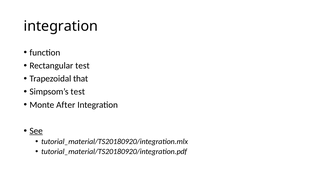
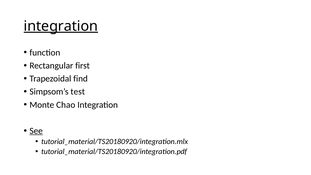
integration underline: none -> present (61, 26)
Rectangular test: test -> first (83, 66)
that: that -> find (81, 79)
After: After -> Chao (66, 105)
